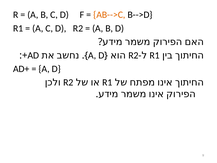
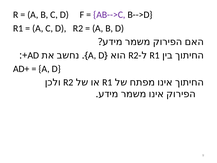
AB-->C colour: orange -> purple (109, 15)
